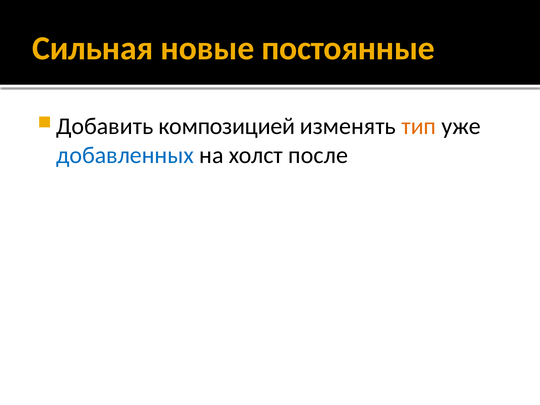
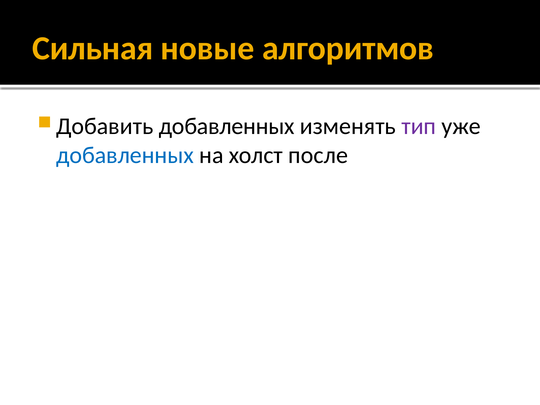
постоянные: постоянные -> алгоритмов (348, 49)
композицией: композицией -> добавленных (227, 126)
тип colour: orange -> purple (419, 126)
